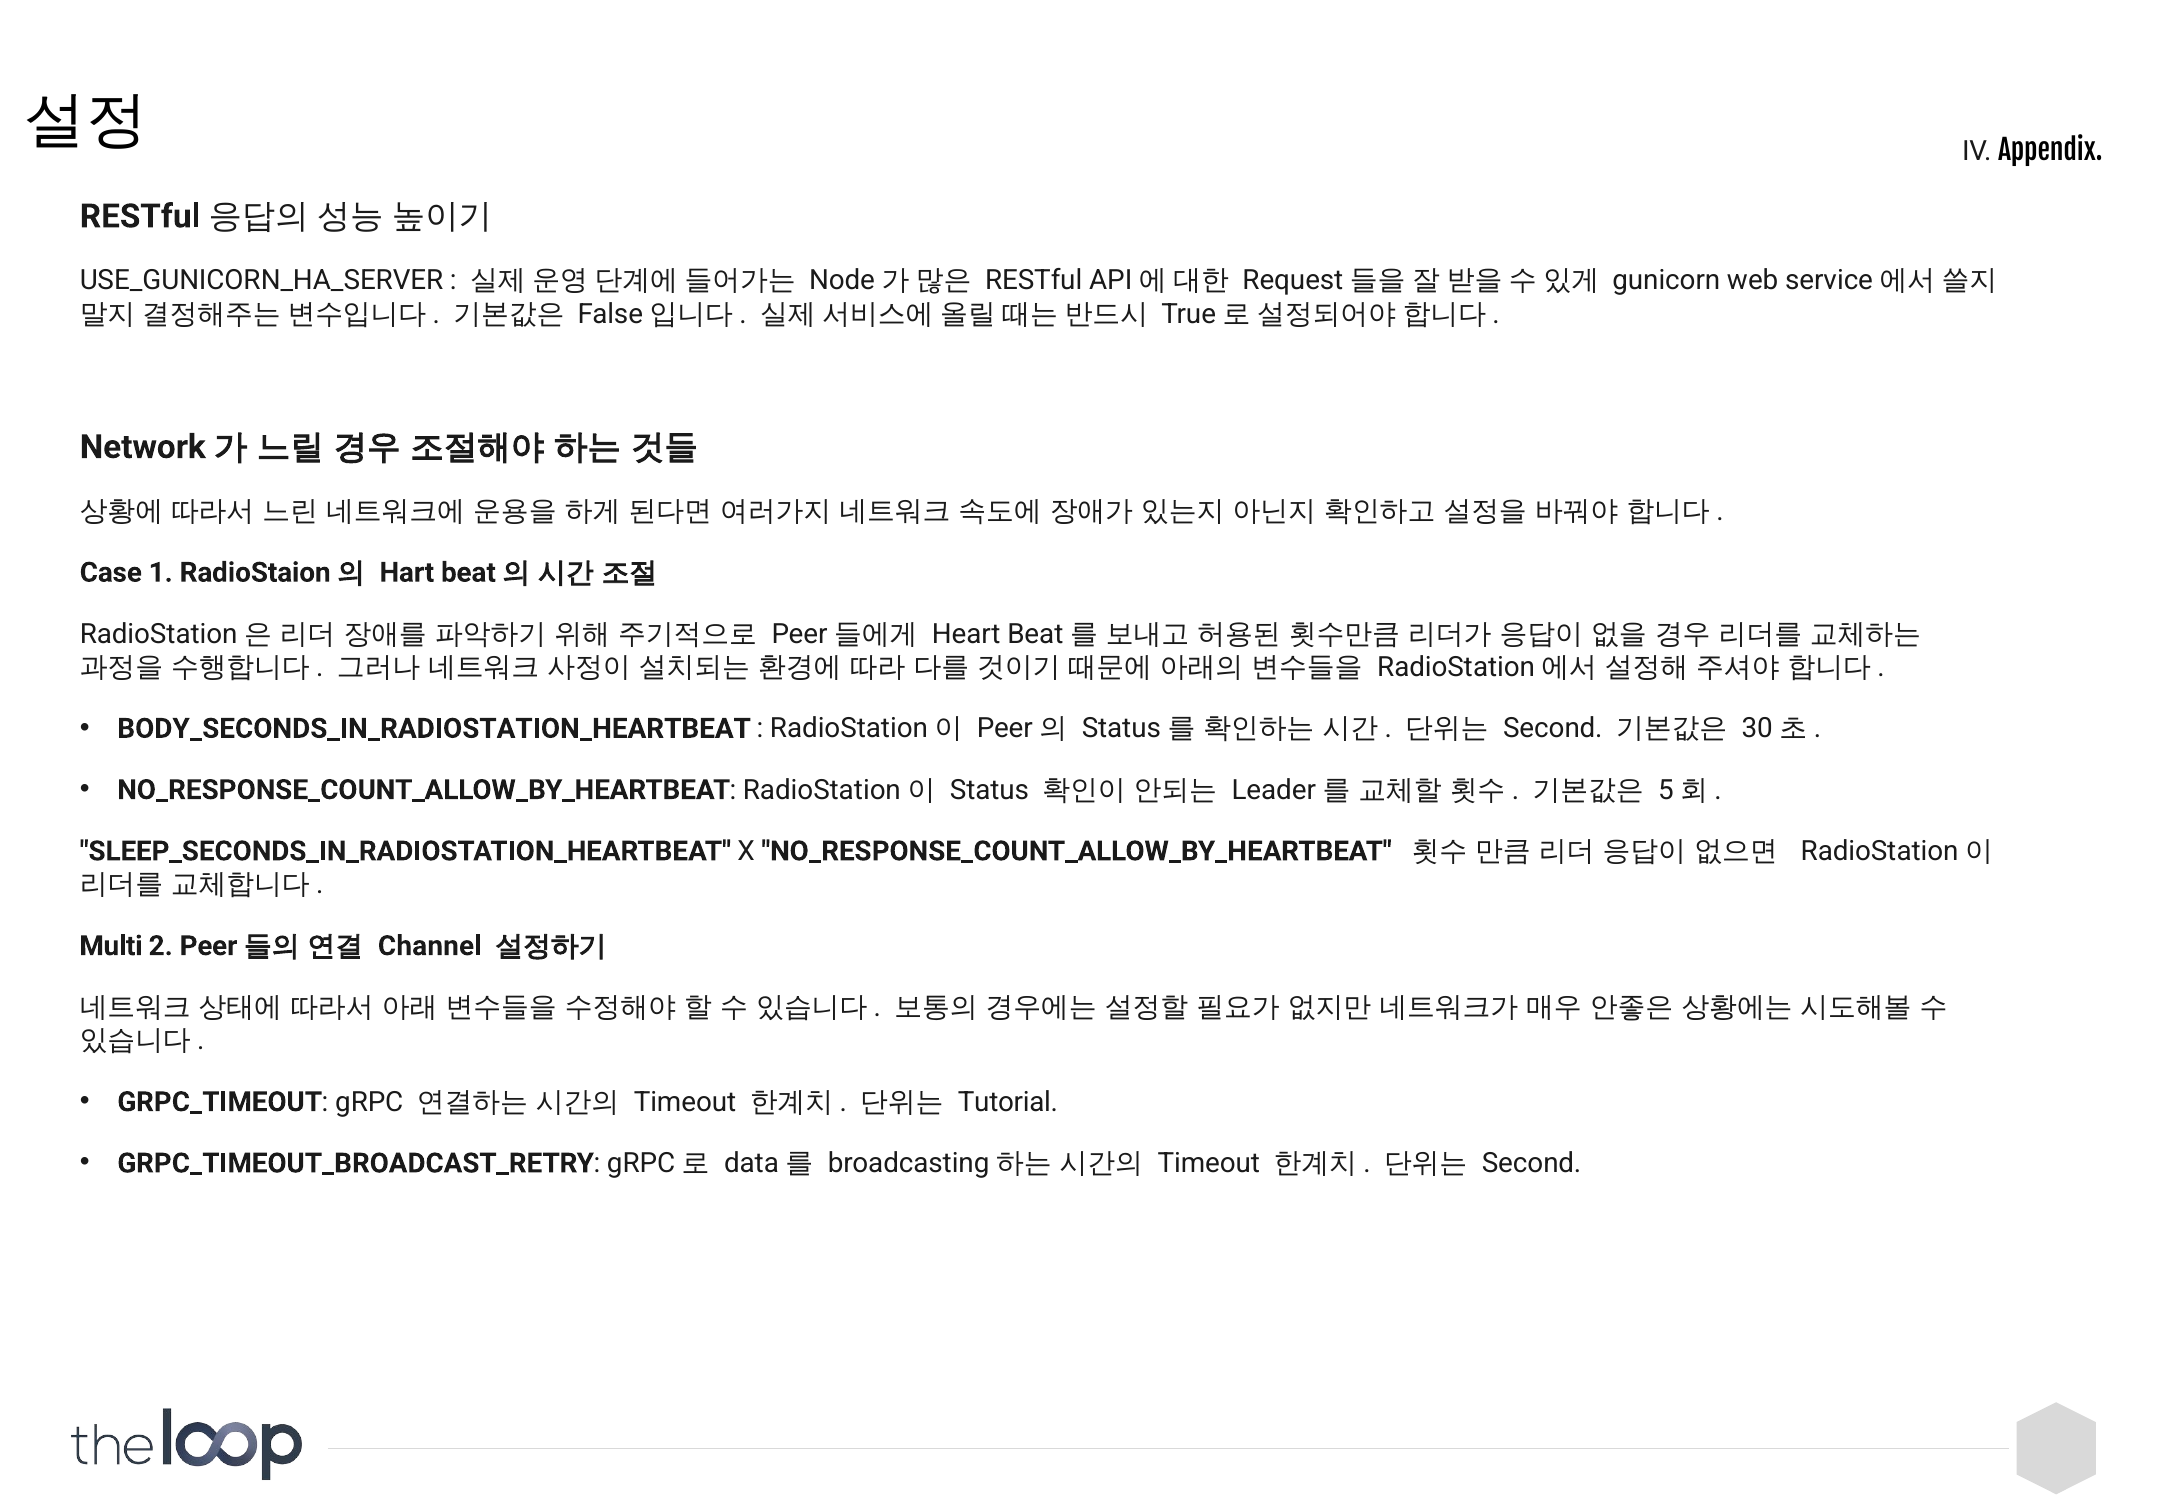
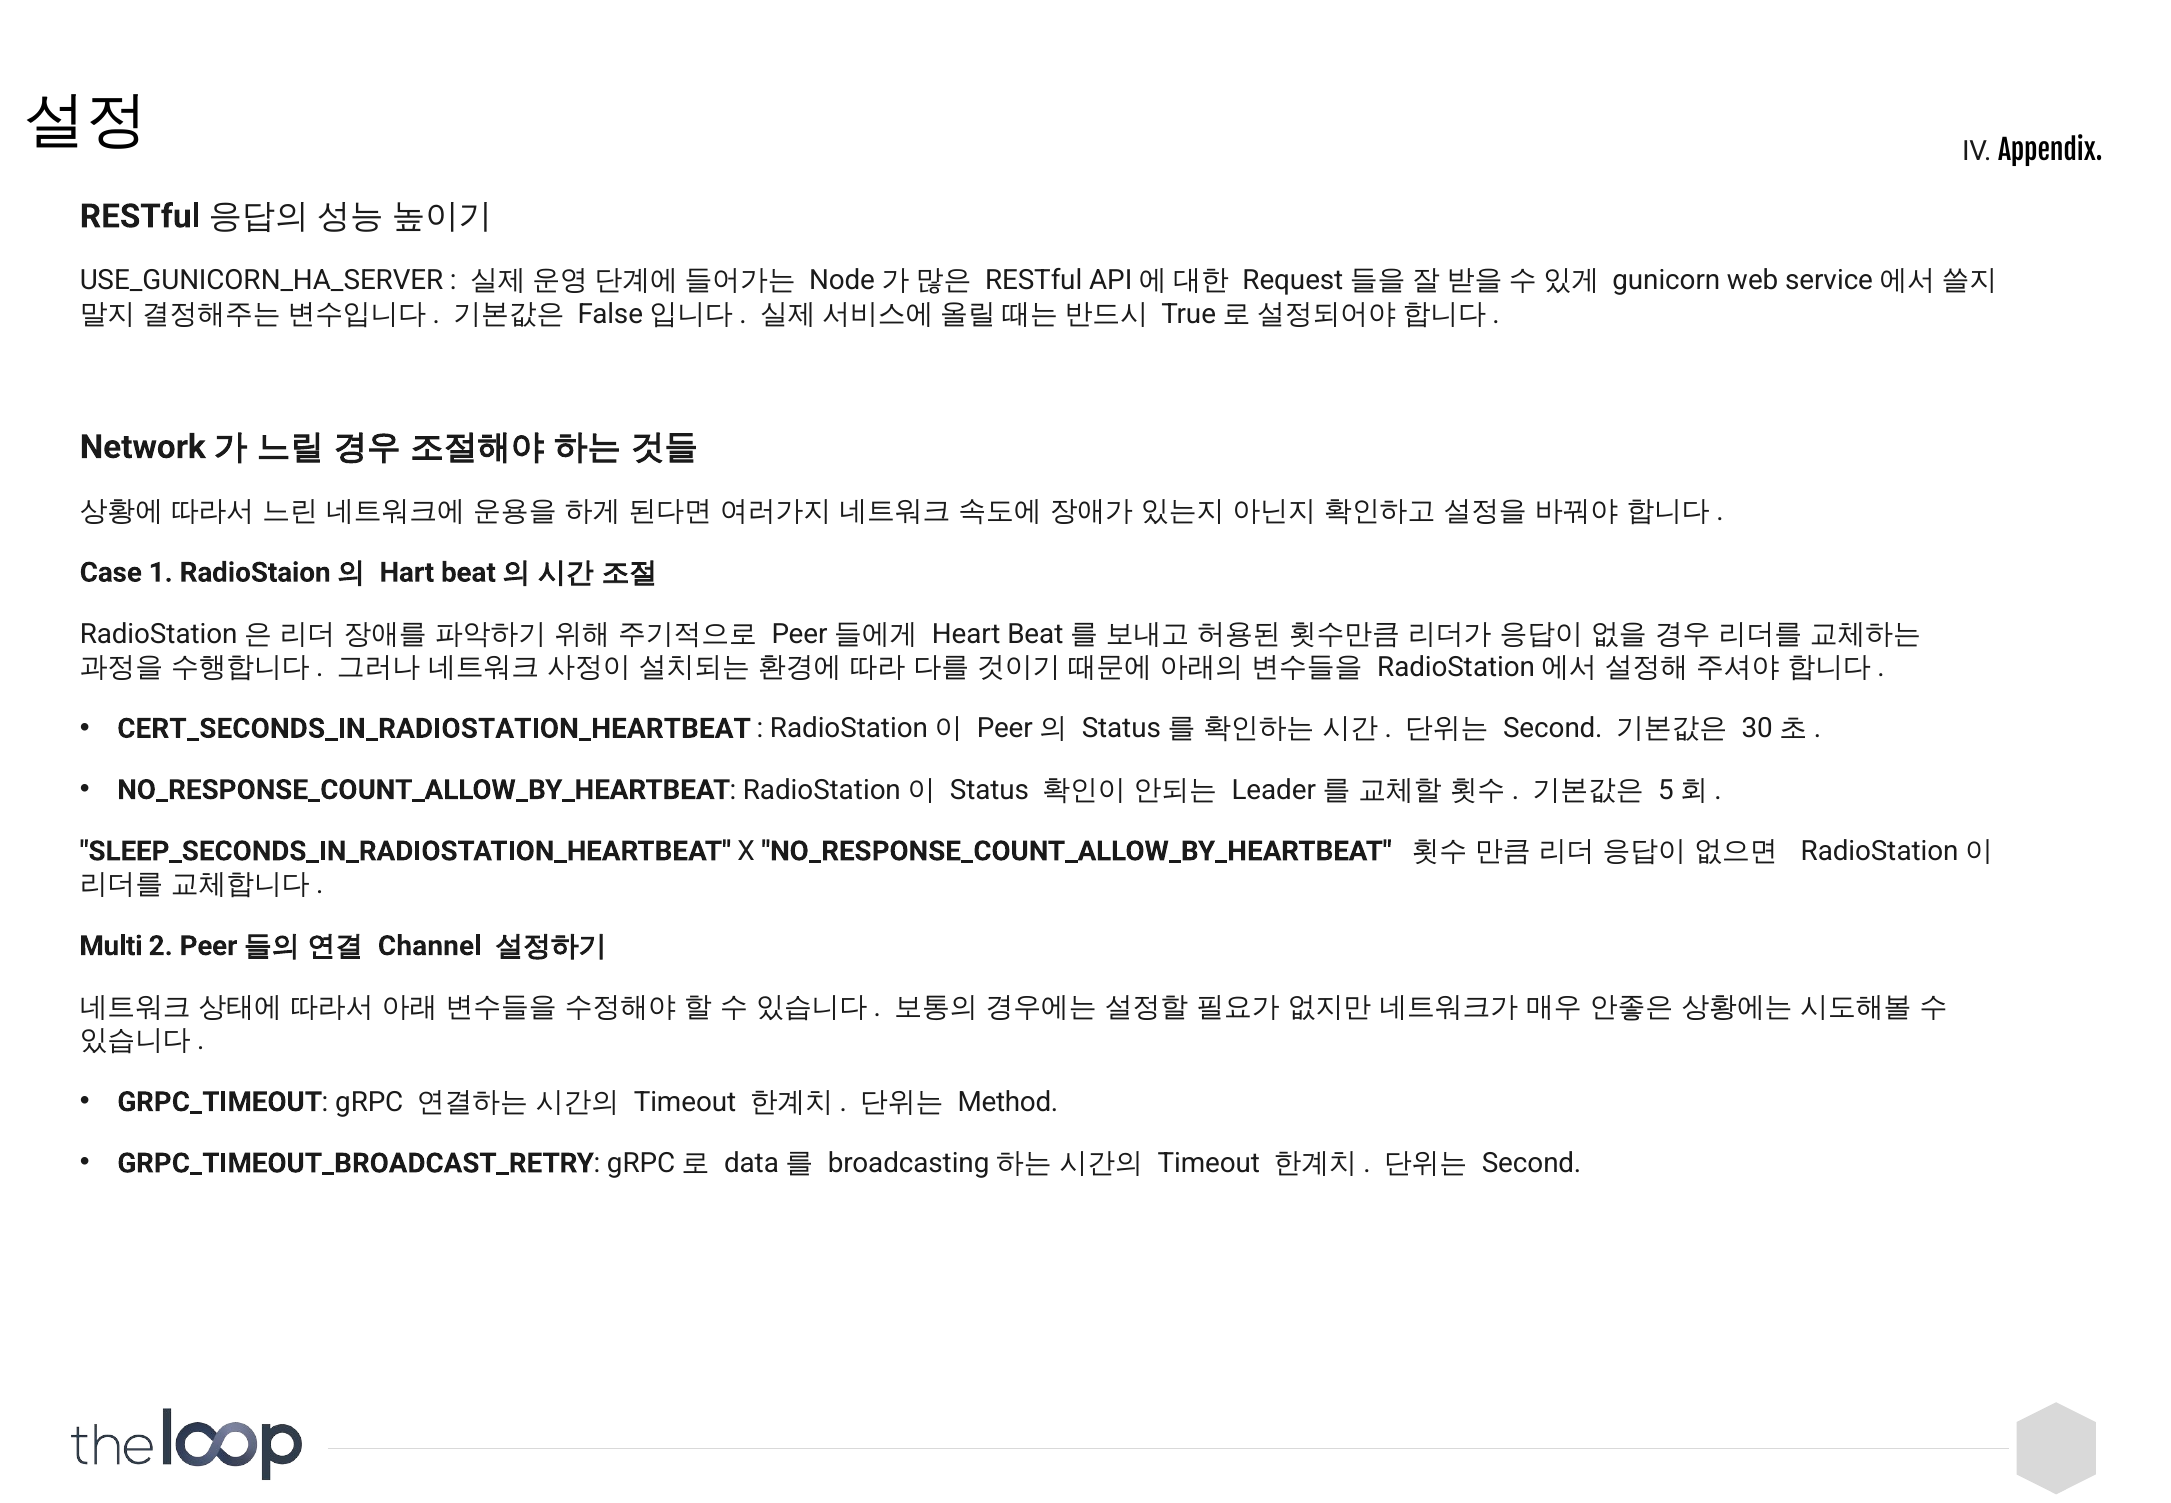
BODY_SECONDS_IN_RADIOSTATION_HEARTBEAT: BODY_SECONDS_IN_RADIOSTATION_HEARTBEAT -> CERT_SECONDS_IN_RADIOSTATION_HEARTBEAT (434, 729)
Tutorial: Tutorial -> Method (1008, 1102)
